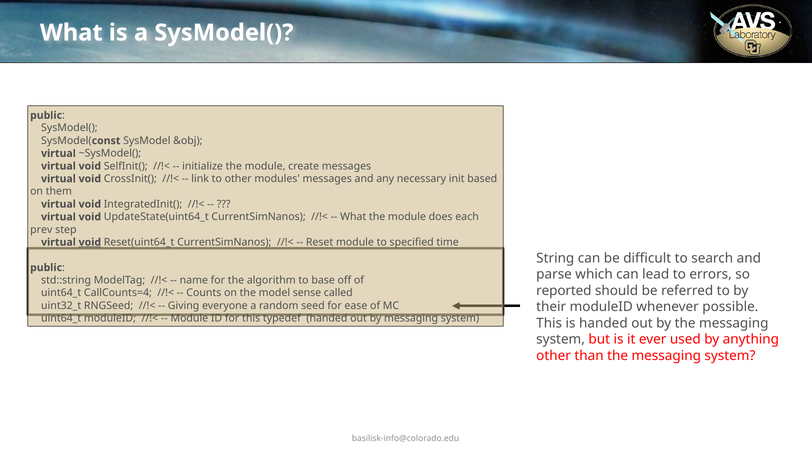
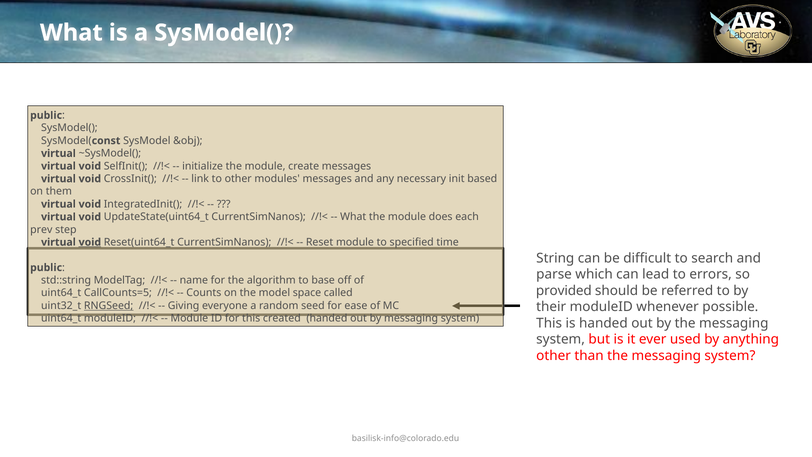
reported: reported -> provided (564, 290)
CallCounts=4: CallCounts=4 -> CallCounts=5 (118, 293)
sense: sense -> space (307, 293)
RNGSeed underline: none -> present (109, 306)
typedef: typedef -> created (282, 318)
